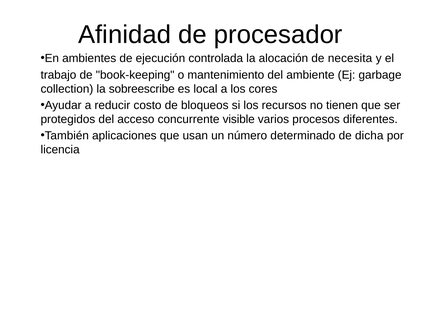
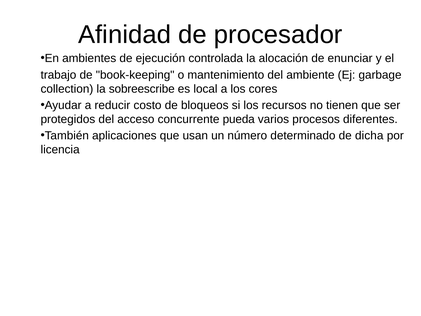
necesita: necesita -> enunciar (350, 58)
visible: visible -> pueda (239, 119)
